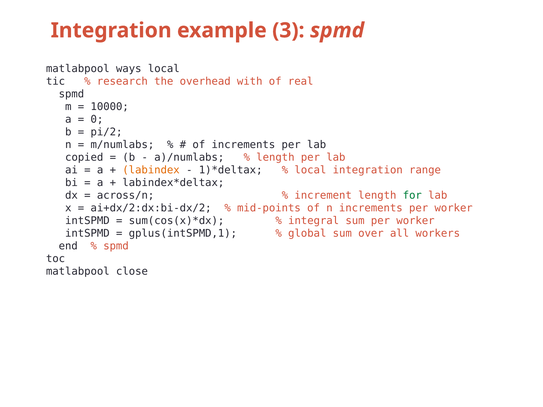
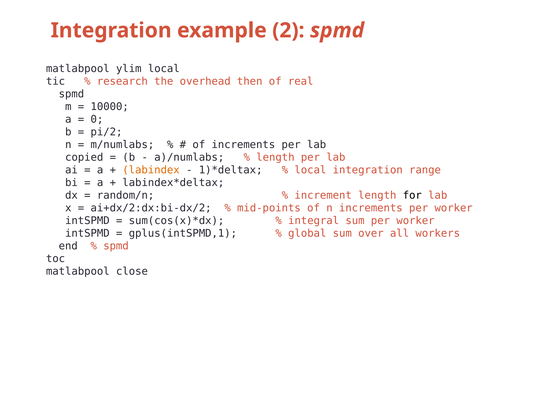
3: 3 -> 2 (288, 30)
ways: ways -> ylim (129, 69)
with: with -> then (250, 81)
across/n: across/n -> random/n (126, 195)
for colour: green -> black (412, 195)
